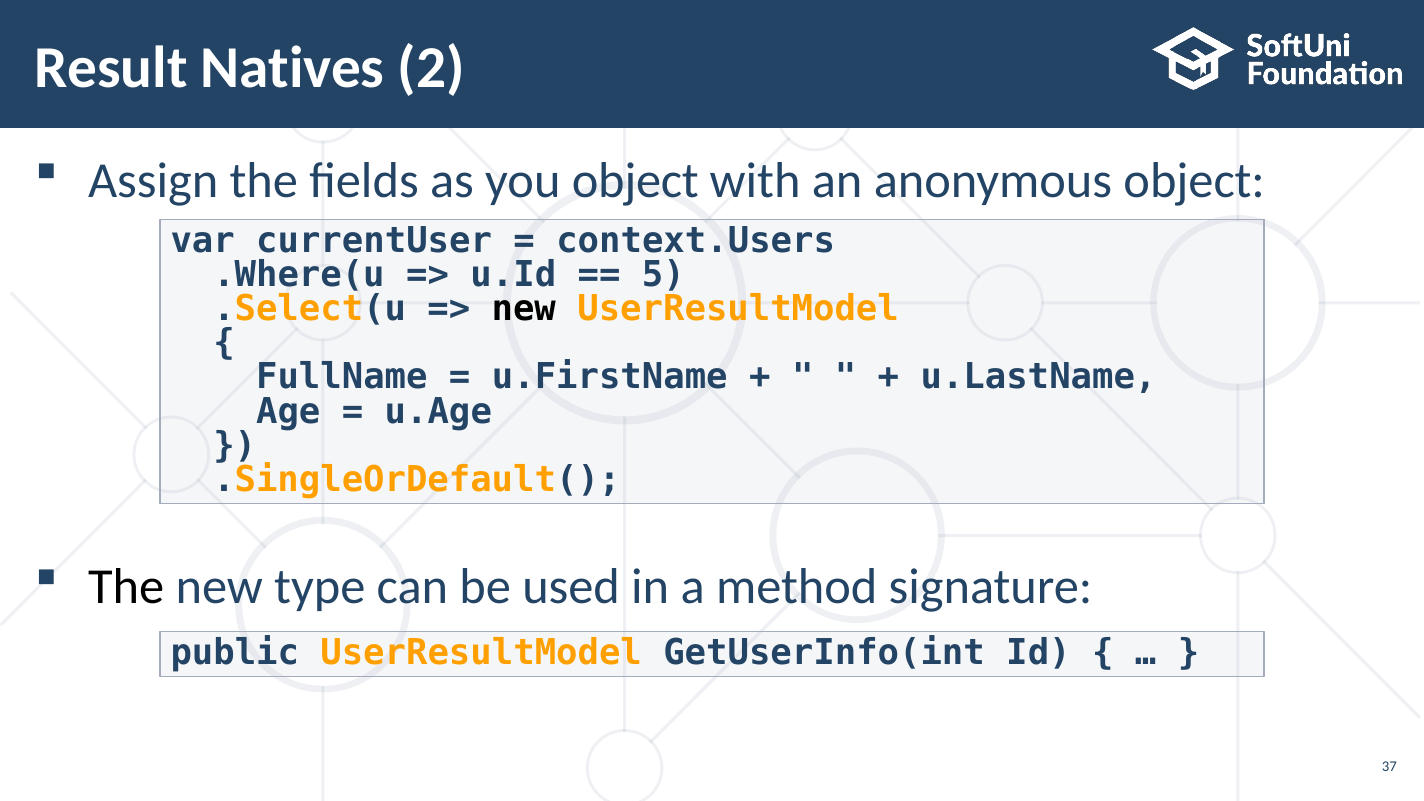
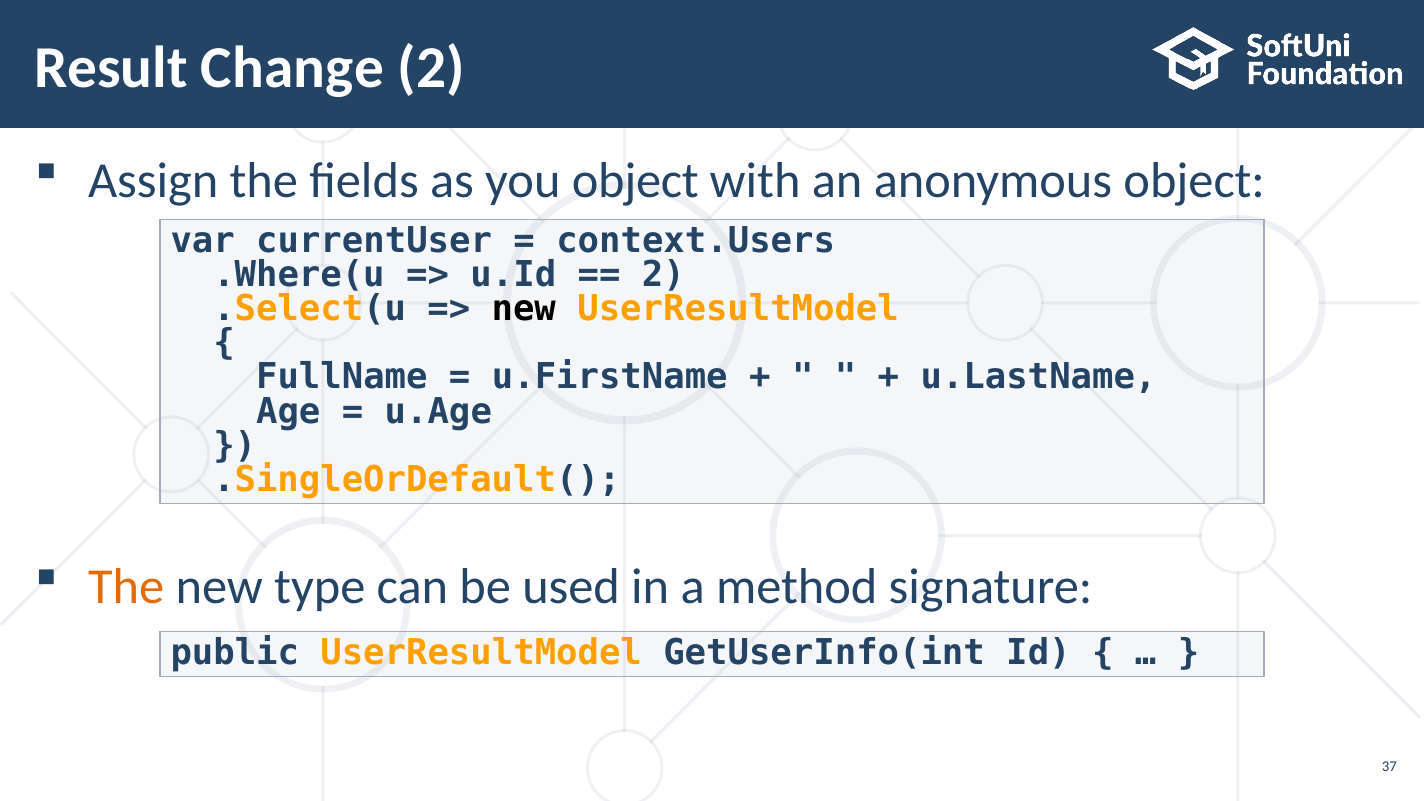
Natives: Natives -> Change (293, 67)
5: 5 -> 2 (663, 275)
The colour: black -> orange (126, 587)
